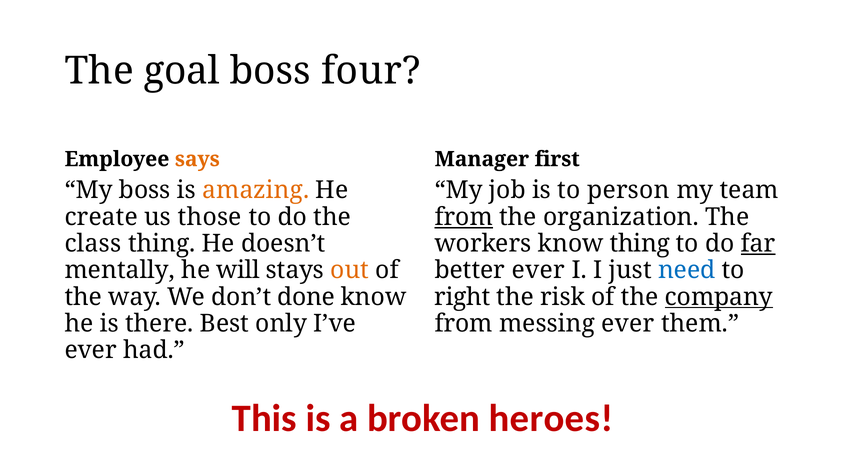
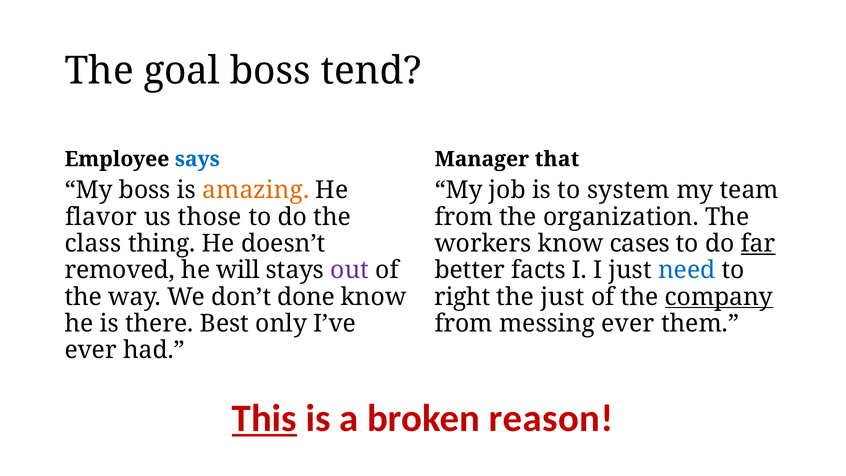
four: four -> tend (371, 71)
says colour: orange -> blue (197, 159)
first: first -> that (557, 159)
person: person -> system (628, 190)
create: create -> flavor (101, 217)
from underline: present -> none (464, 217)
know thing: thing -> cases (640, 244)
mentally: mentally -> removed (120, 270)
out colour: orange -> purple (350, 270)
better ever: ever -> facts (539, 270)
the risk: risk -> just (562, 297)
This underline: none -> present (264, 419)
heroes: heroes -> reason (551, 419)
